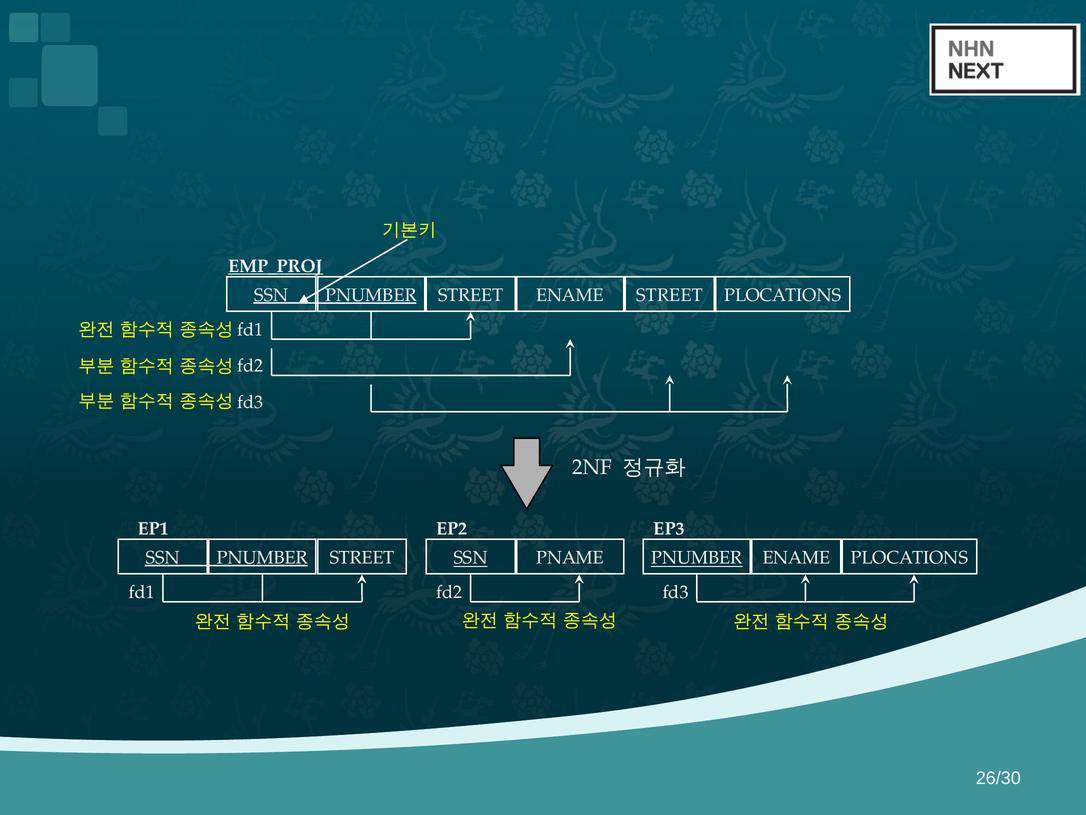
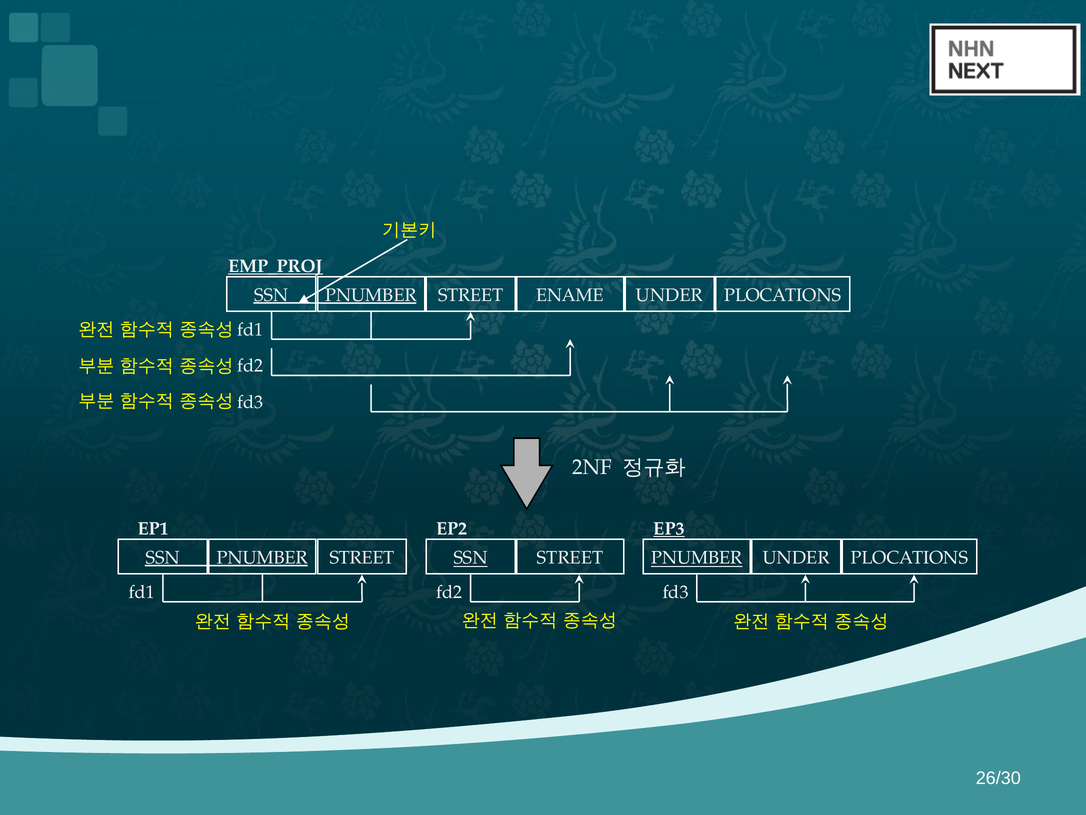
ENAME STREET: STREET -> UNDER (669, 295)
EP3 underline: none -> present (669, 528)
SSN PNAME: PNAME -> STREET (570, 557)
PNUMBER ENAME: ENAME -> UNDER (796, 557)
